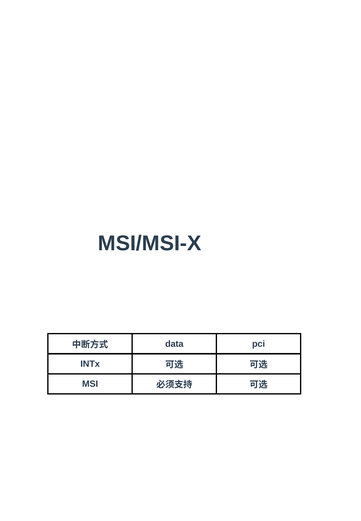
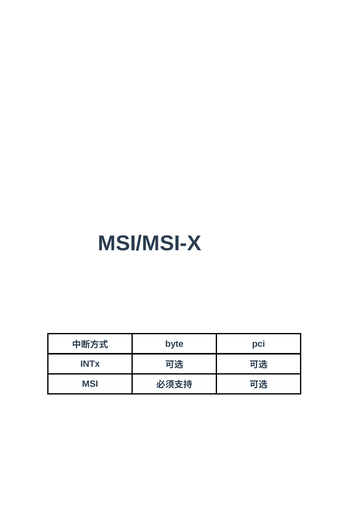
data: data -> byte (174, 344)
